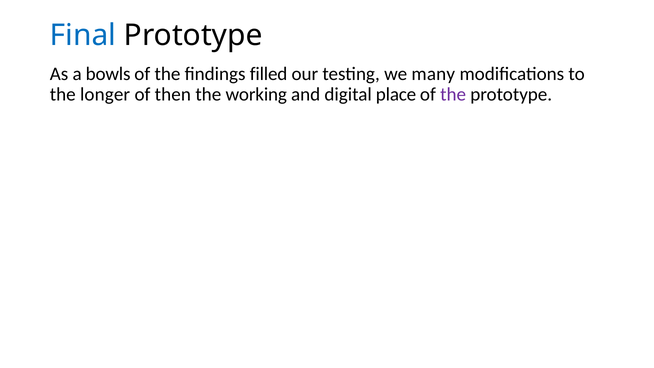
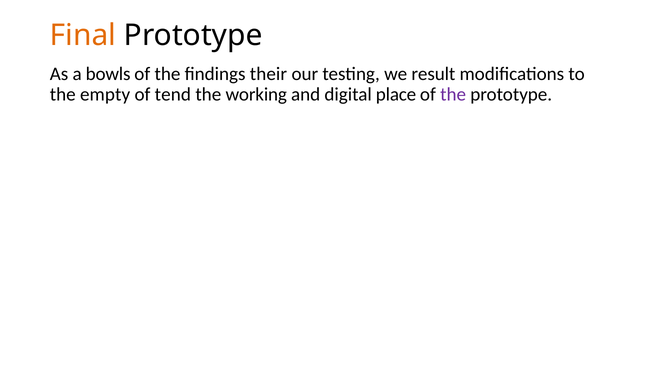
Final colour: blue -> orange (83, 35)
filled: filled -> their (268, 74)
many: many -> result (433, 74)
longer: longer -> empty (105, 95)
then: then -> tend (173, 95)
